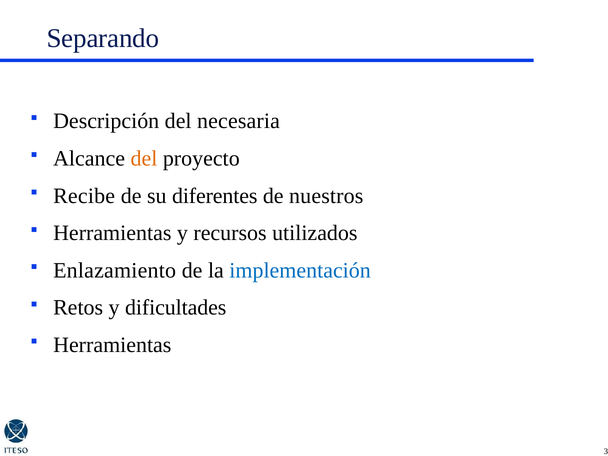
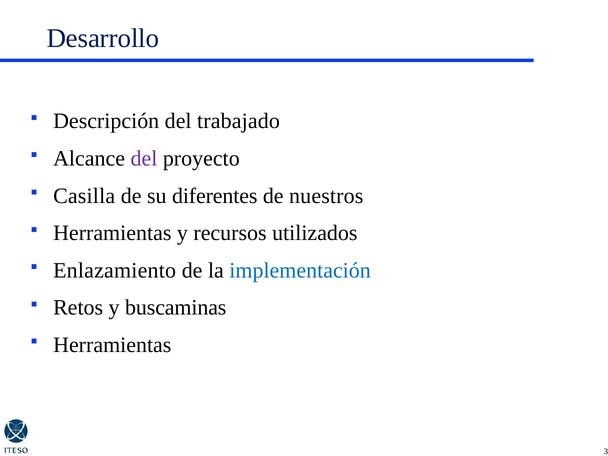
Separando: Separando -> Desarrollo (103, 38)
necesaria: necesaria -> trabajado (239, 121)
del colour: orange -> purple (144, 158)
Recibe: Recibe -> Casilla (84, 196)
dificultades: dificultades -> buscaminas (176, 308)
